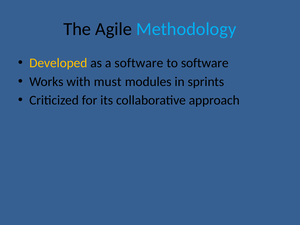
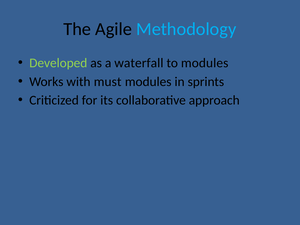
Developed colour: yellow -> light green (58, 63)
a software: software -> waterfall (139, 63)
to software: software -> modules (205, 63)
